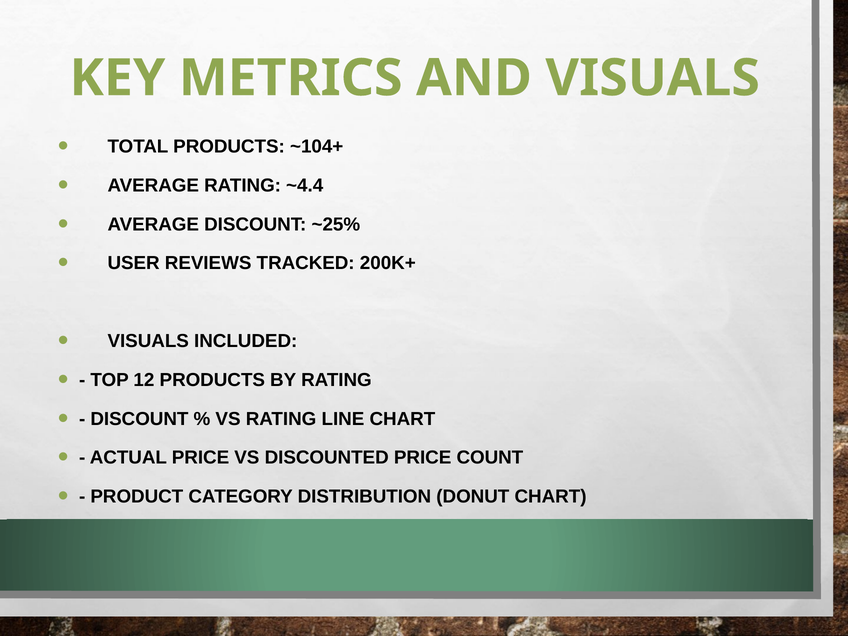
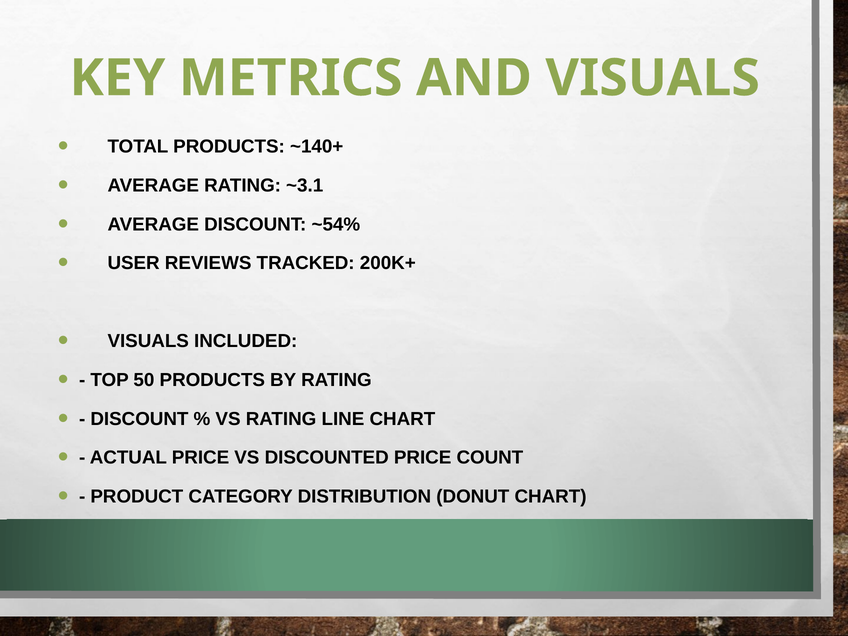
~104+: ~104+ -> ~140+ (317, 147)
~4.4: ~4.4 -> ~3.1 (305, 185)
~25%: ~25% -> ~54% (336, 224)
12: 12 -> 50 (144, 380)
